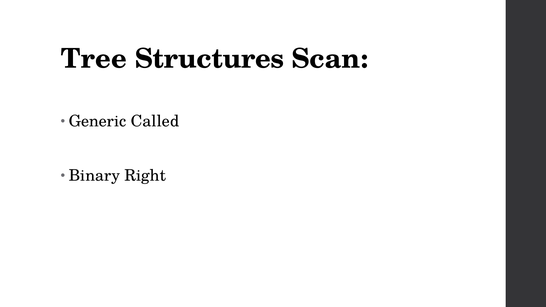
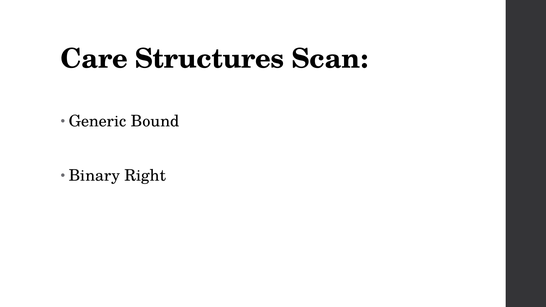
Tree: Tree -> Care (94, 59)
Called: Called -> Bound (155, 121)
